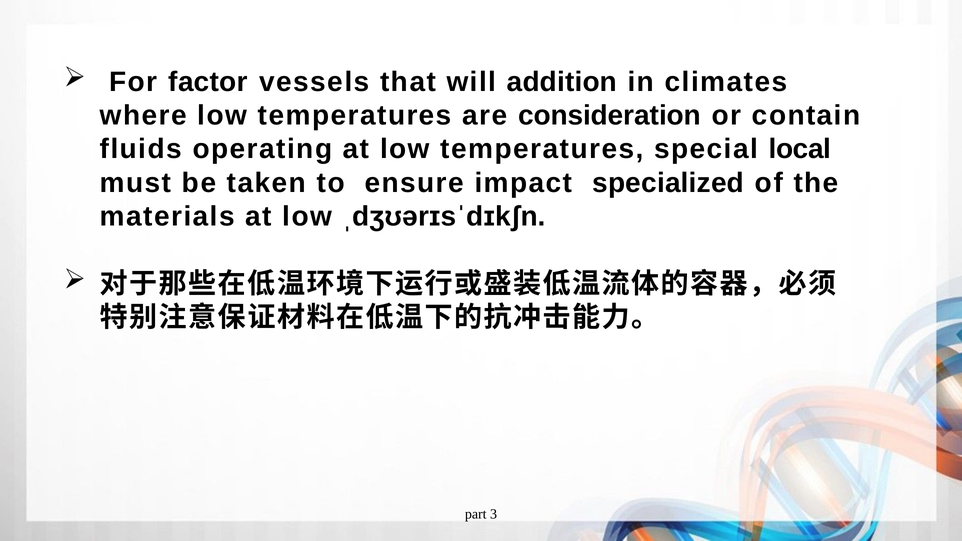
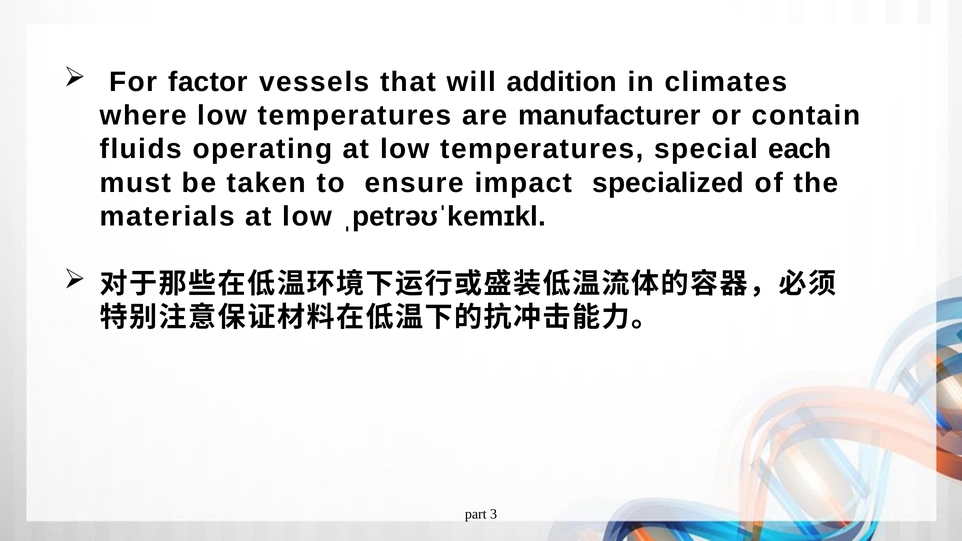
consideration: consideration -> manufacturer (609, 116)
local: local -> each (800, 149)
ˌdʒʊərɪsˈdɪkʃn: ˌdʒʊərɪsˈdɪkʃn -> ˌpetrəʊˈkemɪkl (444, 217)
